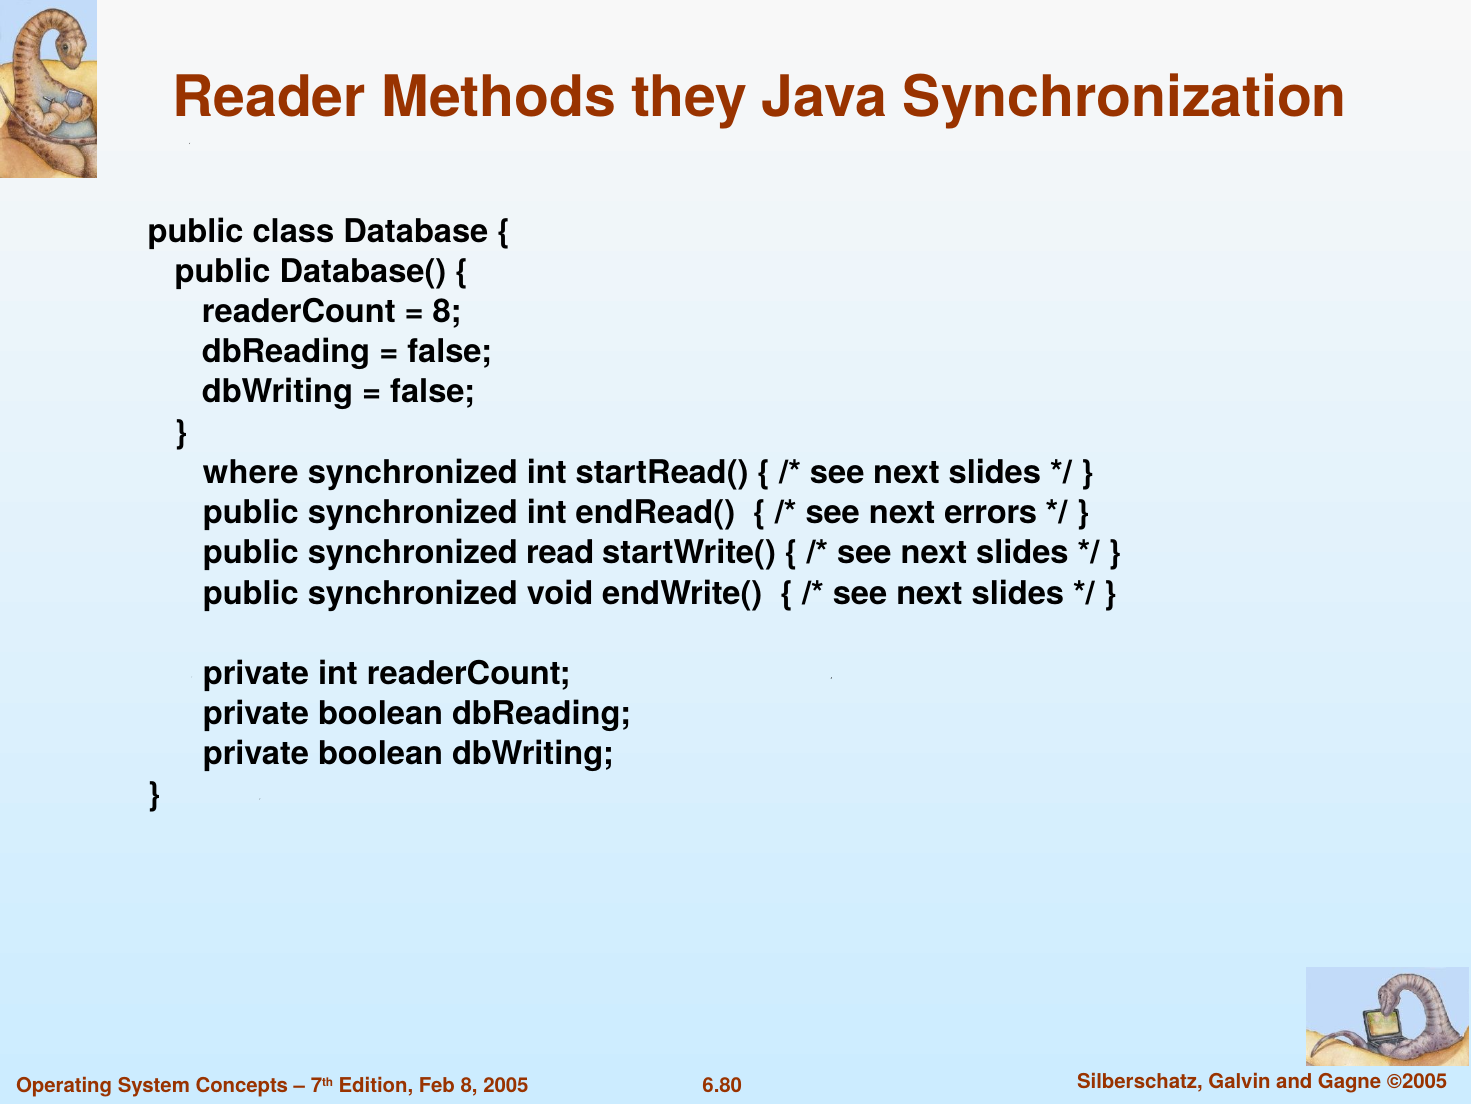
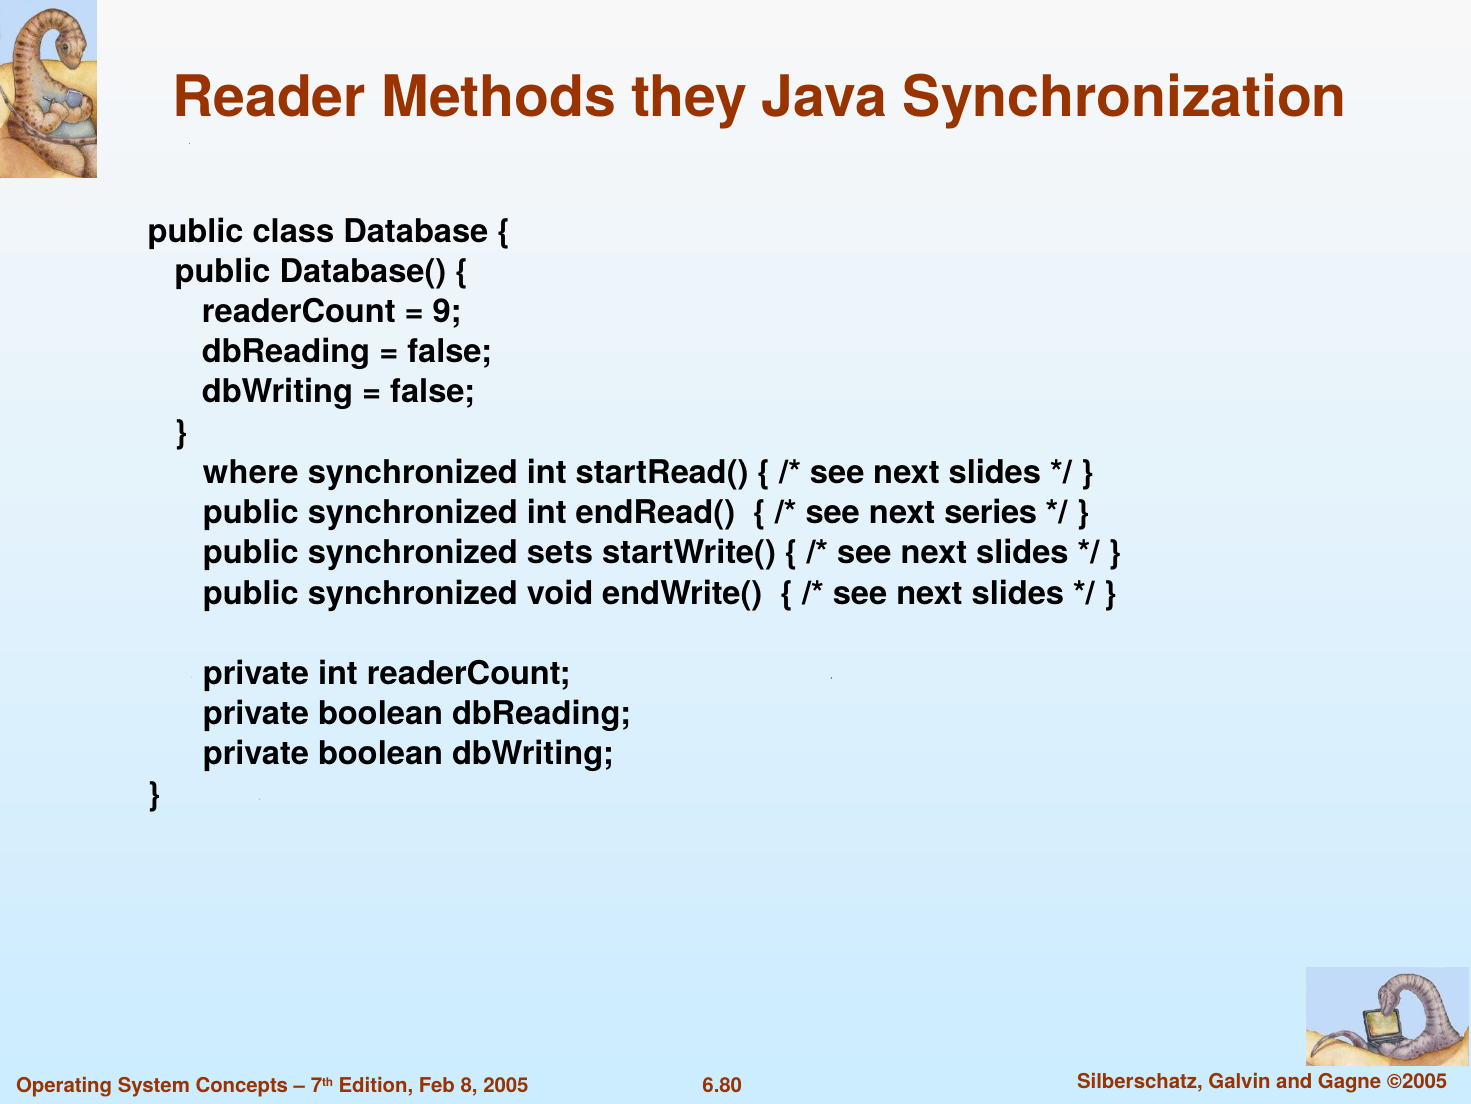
8: 8 -> 9 (447, 312)
errors: errors -> series (991, 512)
read: read -> sets (560, 553)
